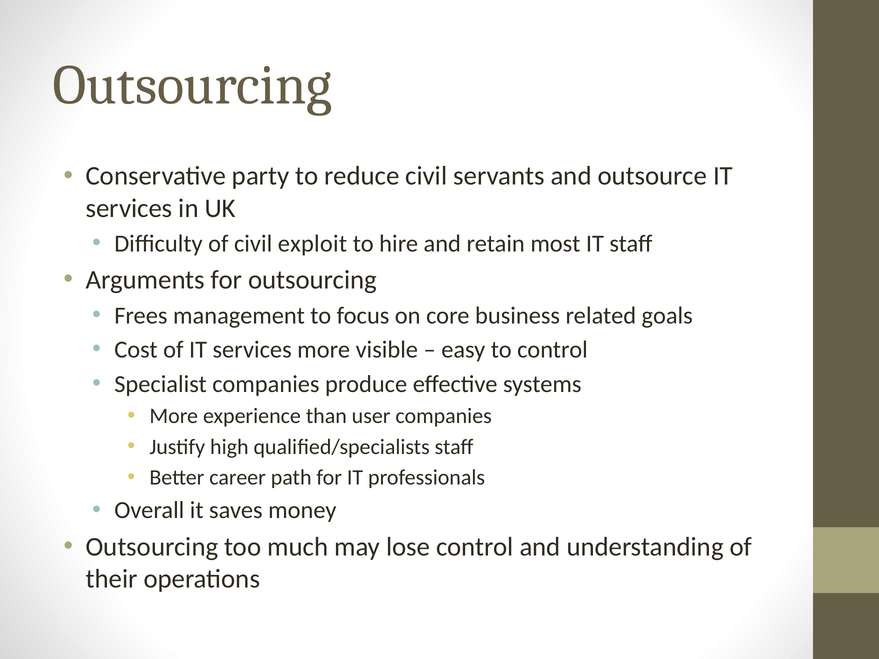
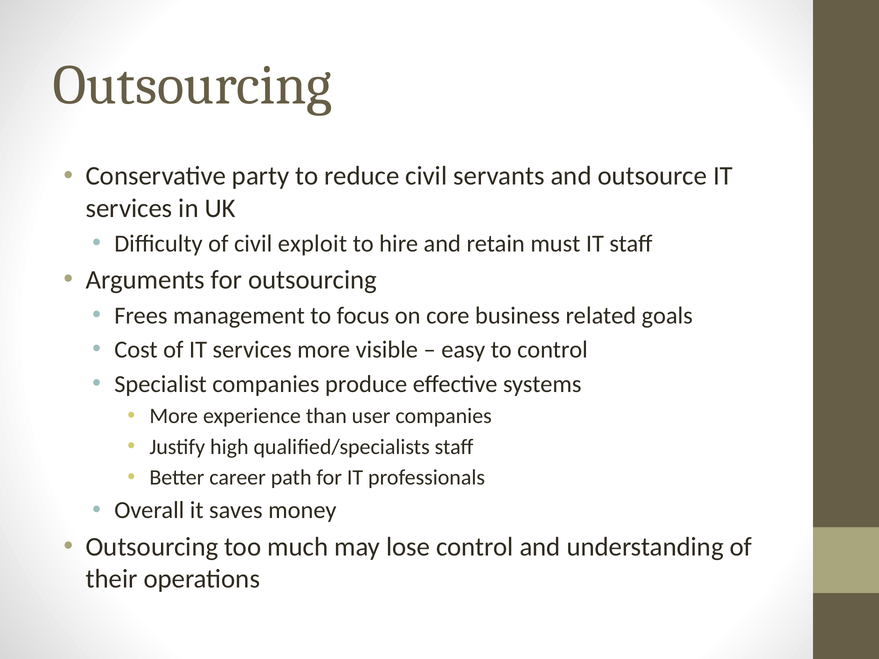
most: most -> must (555, 244)
